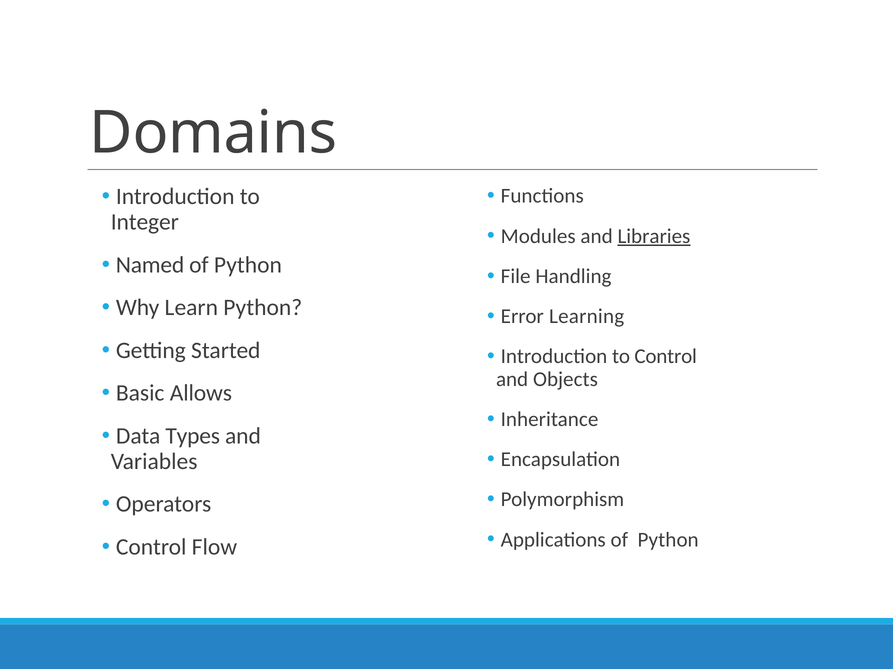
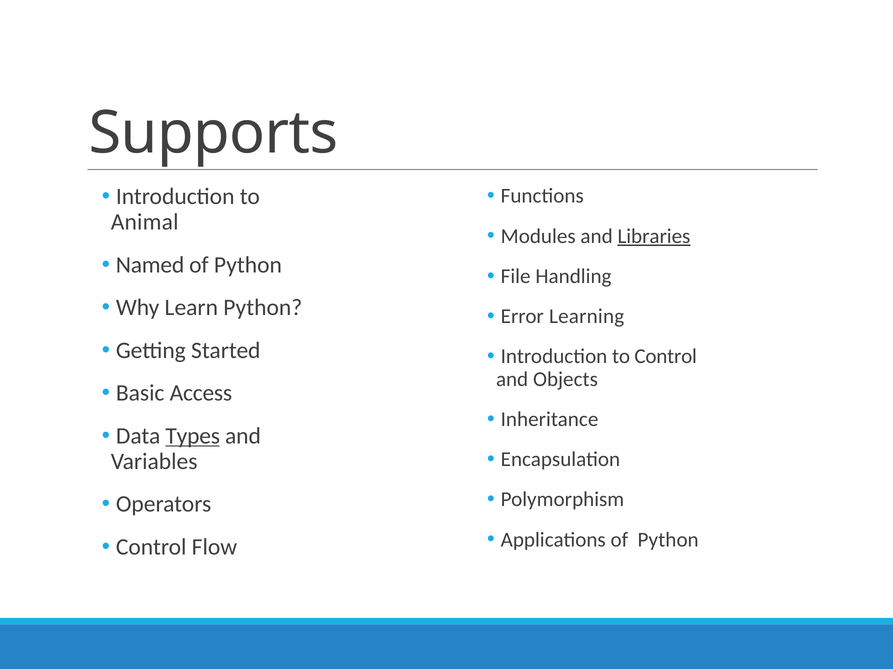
Domains: Domains -> Supports (213, 133)
Integer: Integer -> Animal (145, 222)
Allows: Allows -> Access (201, 394)
Types underline: none -> present (193, 436)
